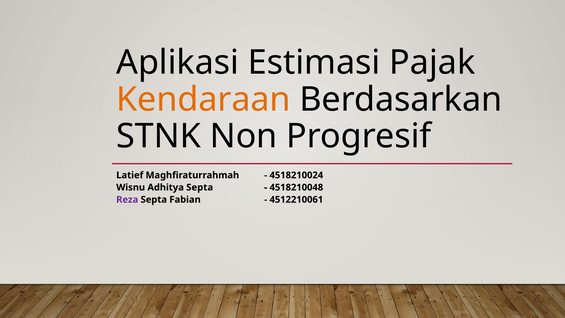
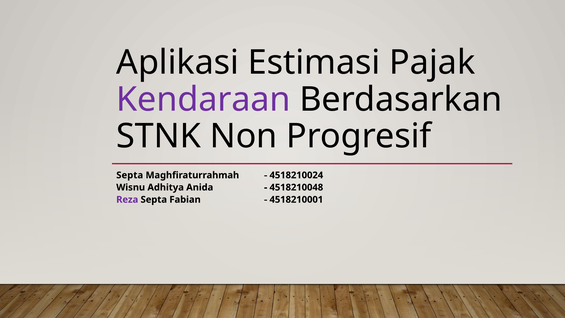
Kendaraan colour: orange -> purple (203, 99)
Latief: Latief -> Septa (130, 175)
Adhitya Septa: Septa -> Anida (200, 187)
4512210061: 4512210061 -> 4518210001 (296, 199)
